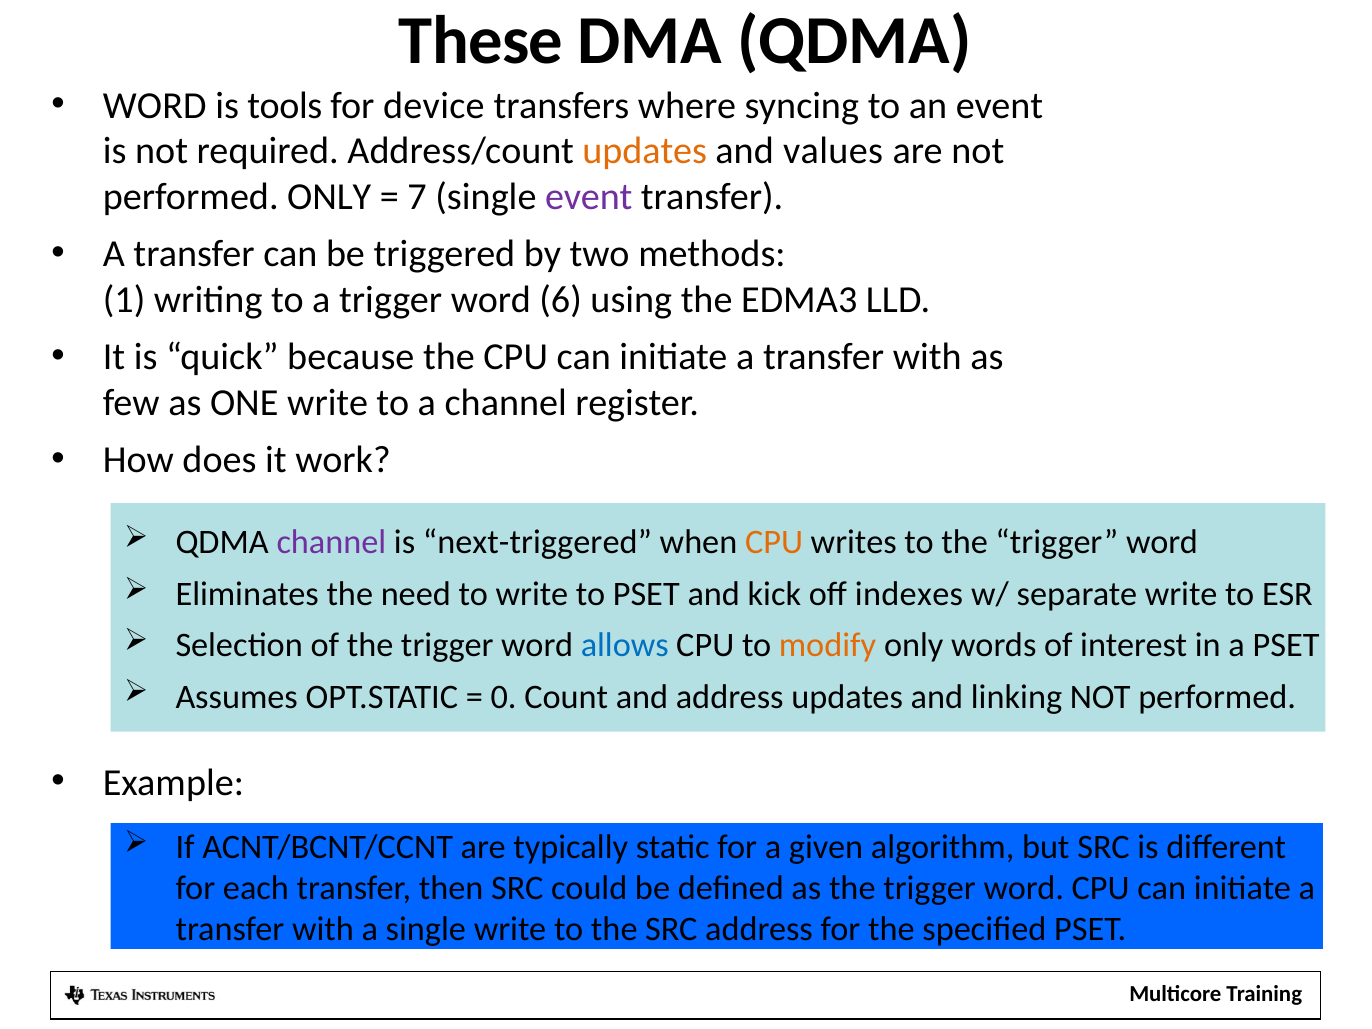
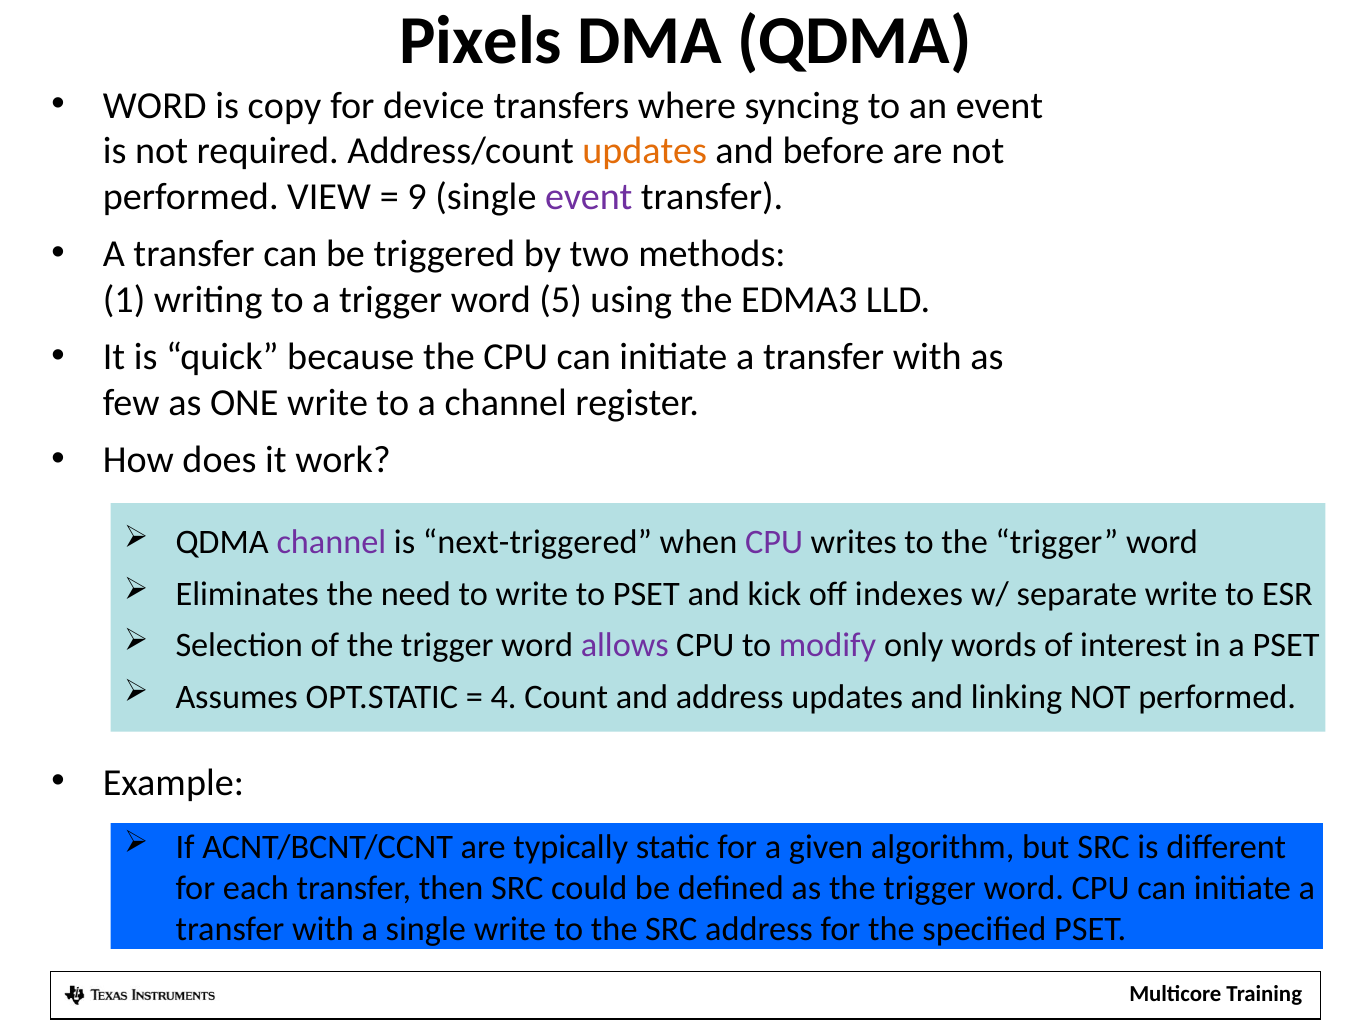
These: These -> Pixels (481, 41)
tools: tools -> copy (285, 105)
values: values -> before (833, 151)
performed ONLY: ONLY -> VIEW (329, 197)
7: 7 -> 9 (417, 197)
6: 6 -> 5 (561, 300)
CPU colour: orange -> purple (774, 543)
allows colour: blue -> purple (625, 646)
modify colour: orange -> purple (828, 646)
0: 0 -> 4 (504, 697)
